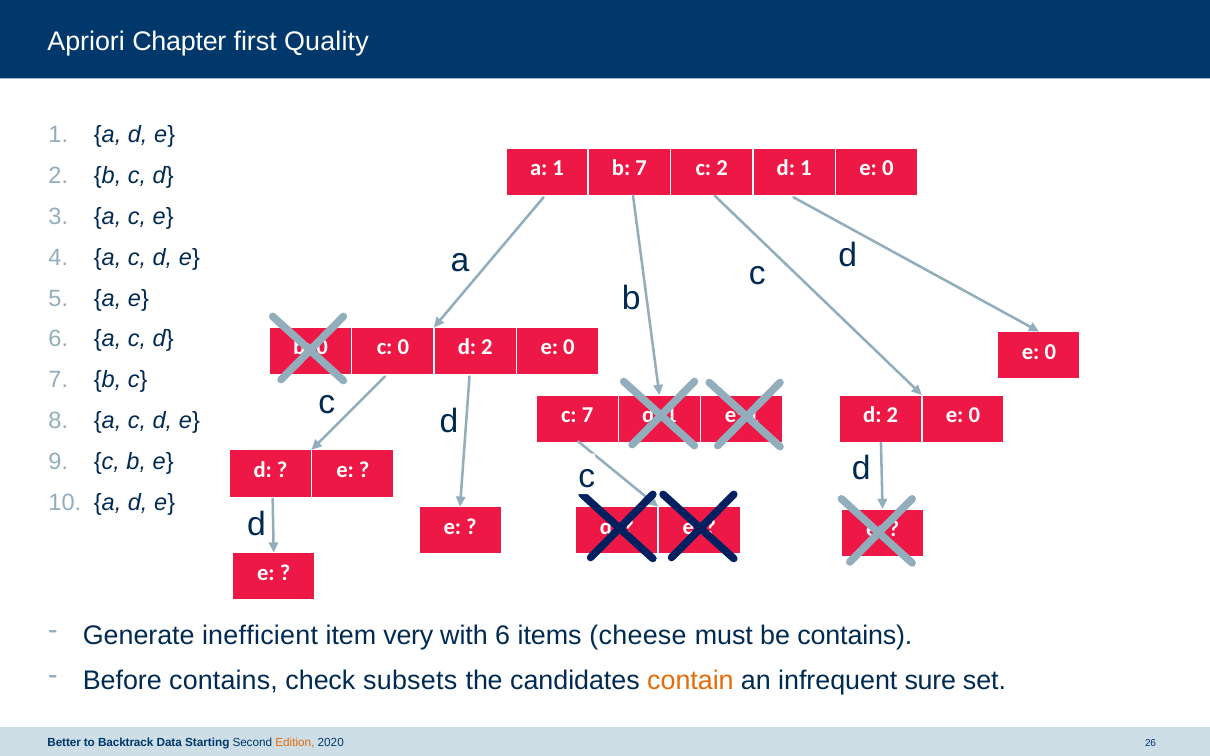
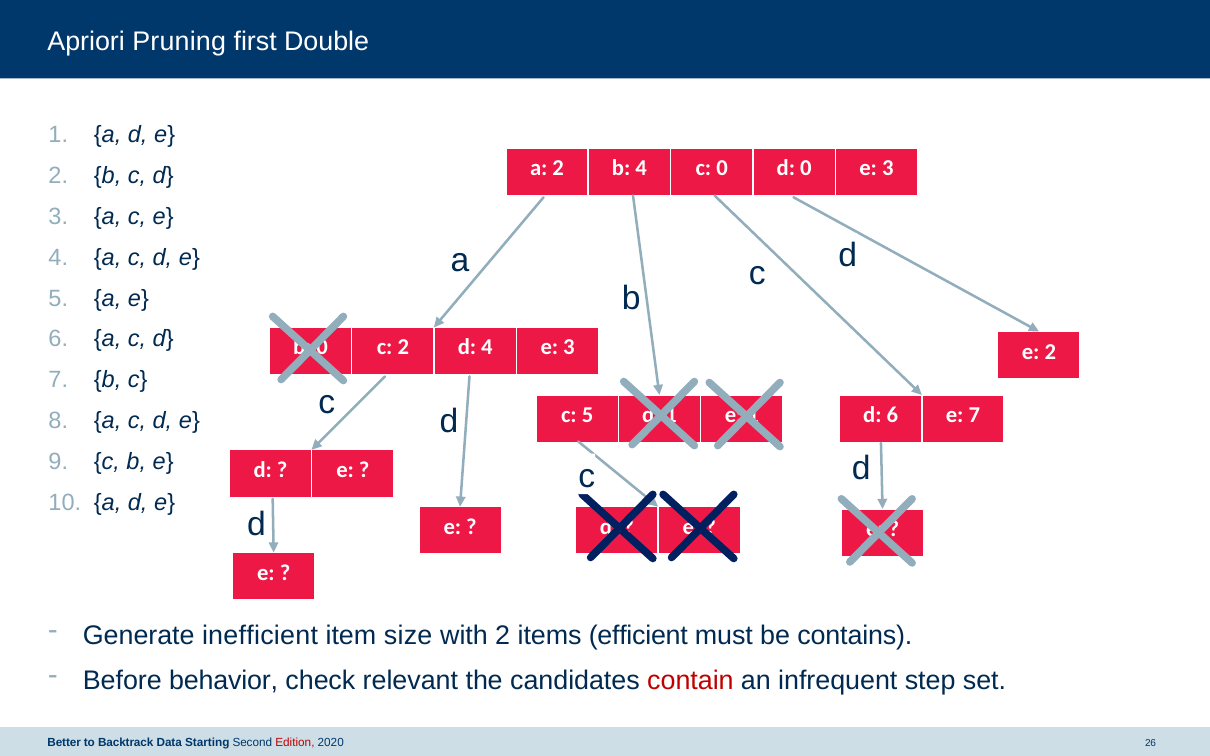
Chapter: Chapter -> Pruning (179, 41)
Quality: Quality -> Double (327, 41)
a 1: 1 -> 2 (558, 168)
b 7: 7 -> 4 (641, 168)
c 2: 2 -> 0 (722, 168)
1: 1 -> 0 (806, 168)
0: 0 -> 3 (888, 168)
c 0: 0 -> 2 (403, 348)
2: 2 -> 4 (487, 348)
0: 0 -> 3 (569, 348)
0: 0 -> 2 (1050, 352)
c 7: 7 -> 5 (587, 415)
2: 2 -> 6 (892, 415)
0: 0 -> 7 (974, 415)
very: very -> size (408, 636)
with 6: 6 -> 2 (503, 636)
cheese: cheese -> efficient (638, 636)
Before contains: contains -> behavior (224, 680)
subsets: subsets -> relevant (410, 680)
contain colour: orange -> red (690, 680)
sure: sure -> step (930, 680)
Edition colour: orange -> red (295, 743)
